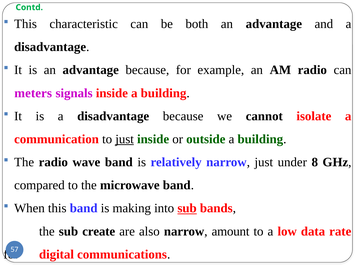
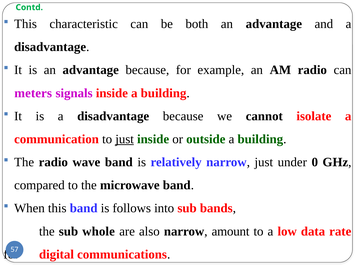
8: 8 -> 0 (315, 162)
making: making -> follows (132, 208)
sub underline: present -> none (187, 208)
create: create -> whole (99, 232)
